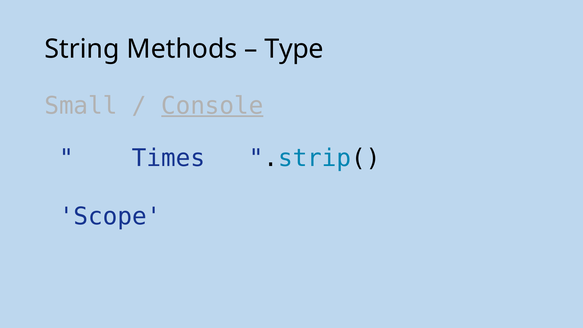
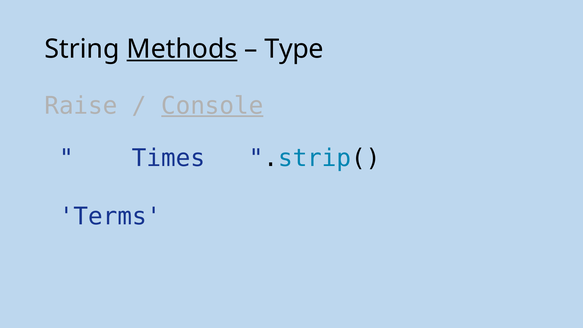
Methods underline: none -> present (182, 49)
Small: Small -> Raise (81, 106)
Scope: Scope -> Terms (110, 216)
